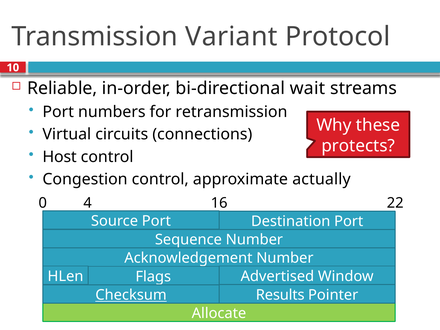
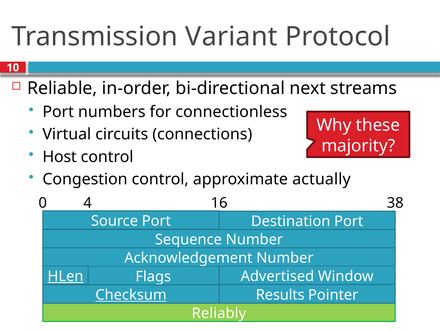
wait: wait -> next (308, 88)
retransmission: retransmission -> connectionless (231, 112)
protects: protects -> majority (358, 146)
22: 22 -> 38 (395, 203)
HLen underline: none -> present (65, 276)
Allocate: Allocate -> Reliably (219, 313)
